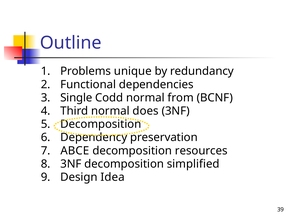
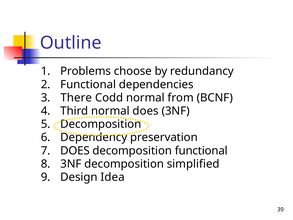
unique: unique -> choose (133, 71)
Single: Single -> There (76, 98)
ABCE: ABCE -> DOES (75, 151)
decomposition resources: resources -> functional (201, 151)
